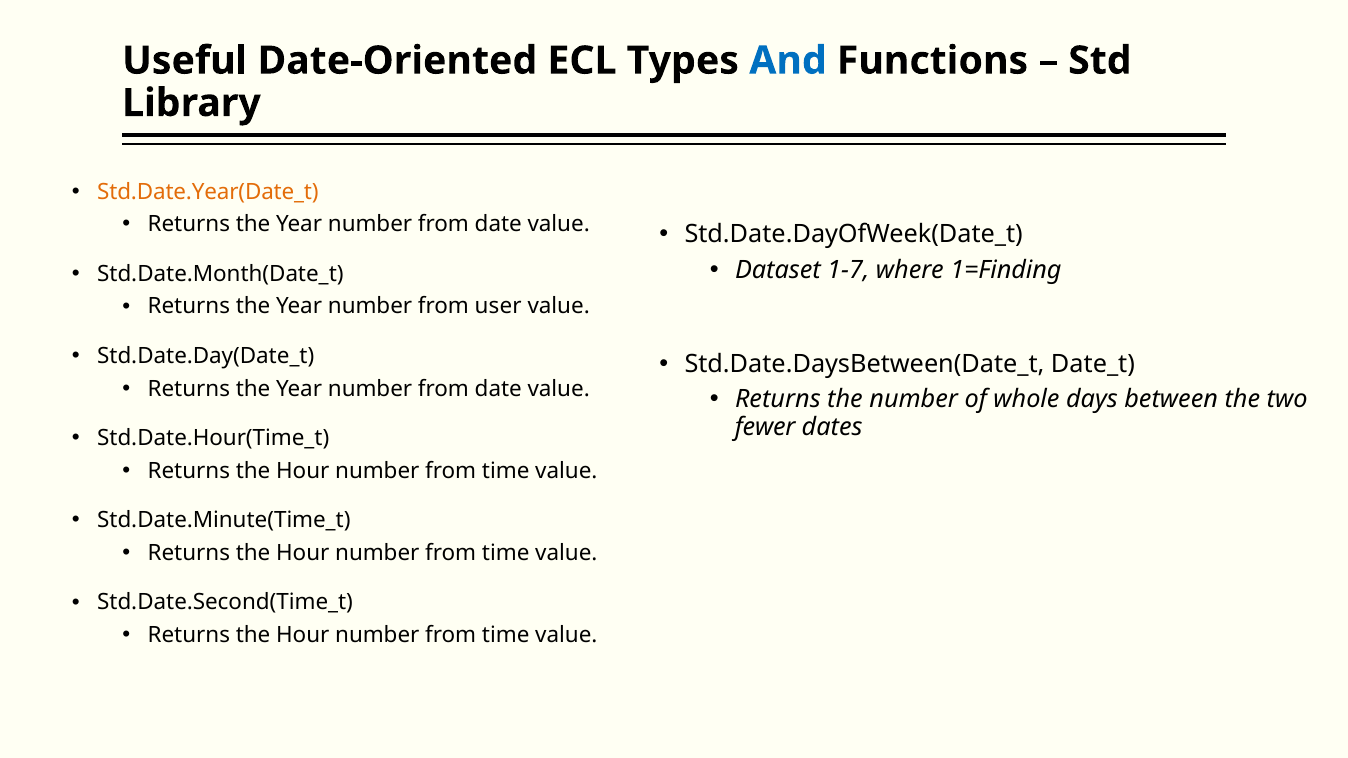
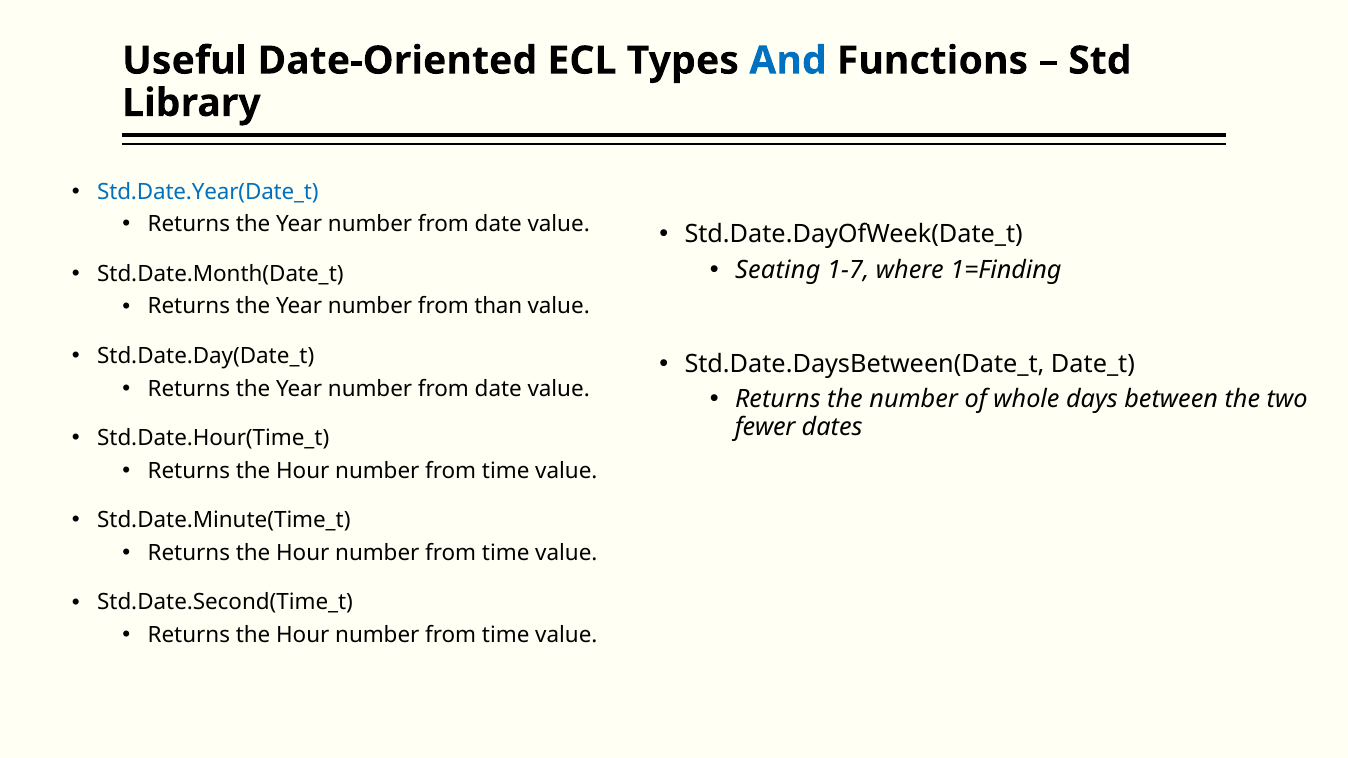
Std.Date.Year(Date_t colour: orange -> blue (208, 192)
Dataset: Dataset -> Seating (778, 270)
user: user -> than (498, 307)
